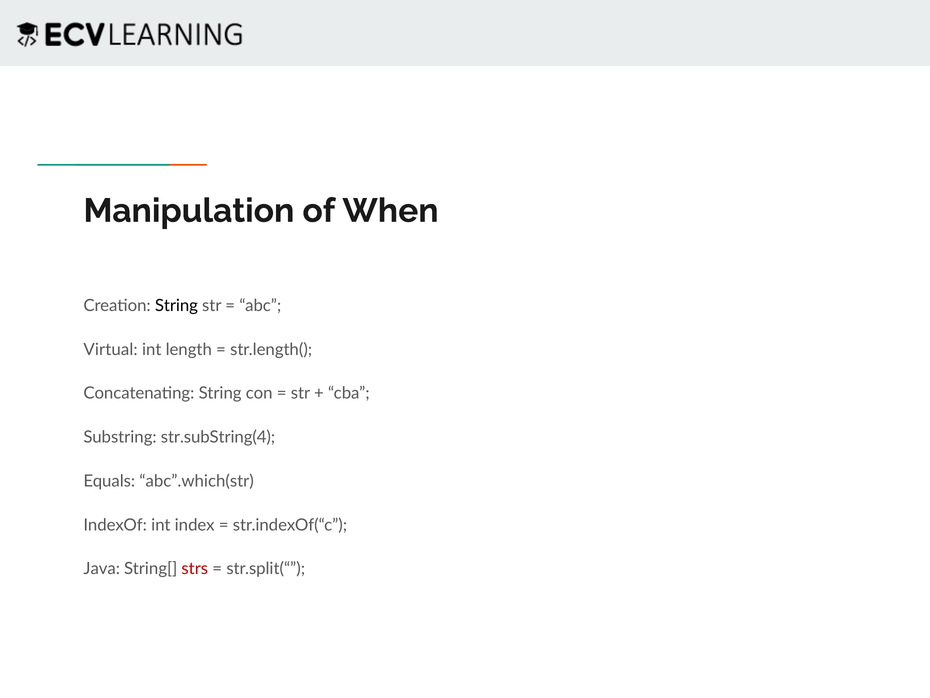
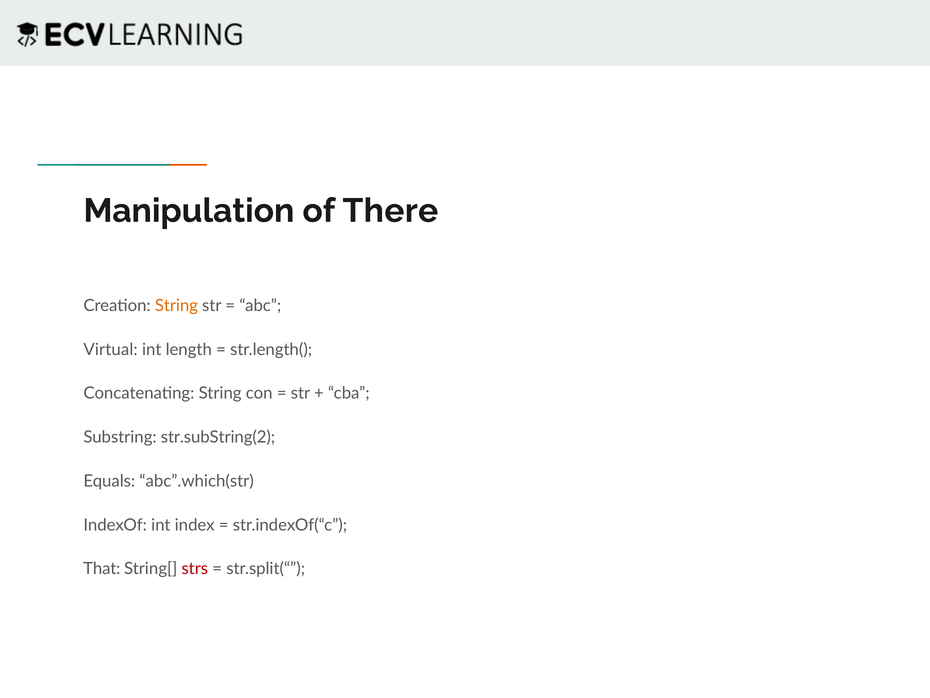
When: When -> There (390, 211)
String colour: black -> orange (176, 305)
str.subString(4: str.subString(4 -> str.subString(2 (218, 437)
Java: Java -> That (102, 568)
